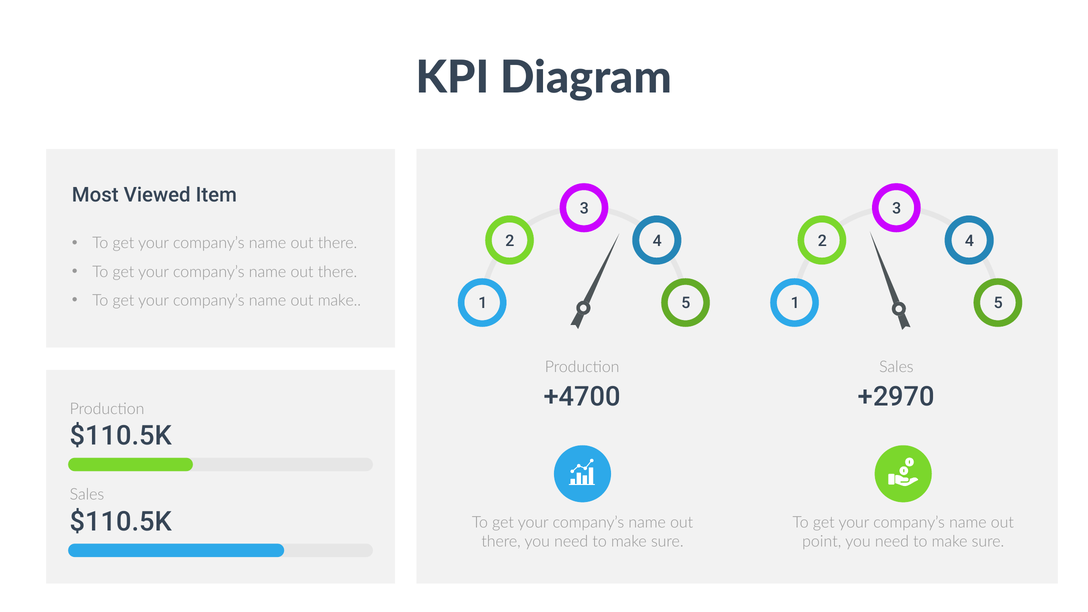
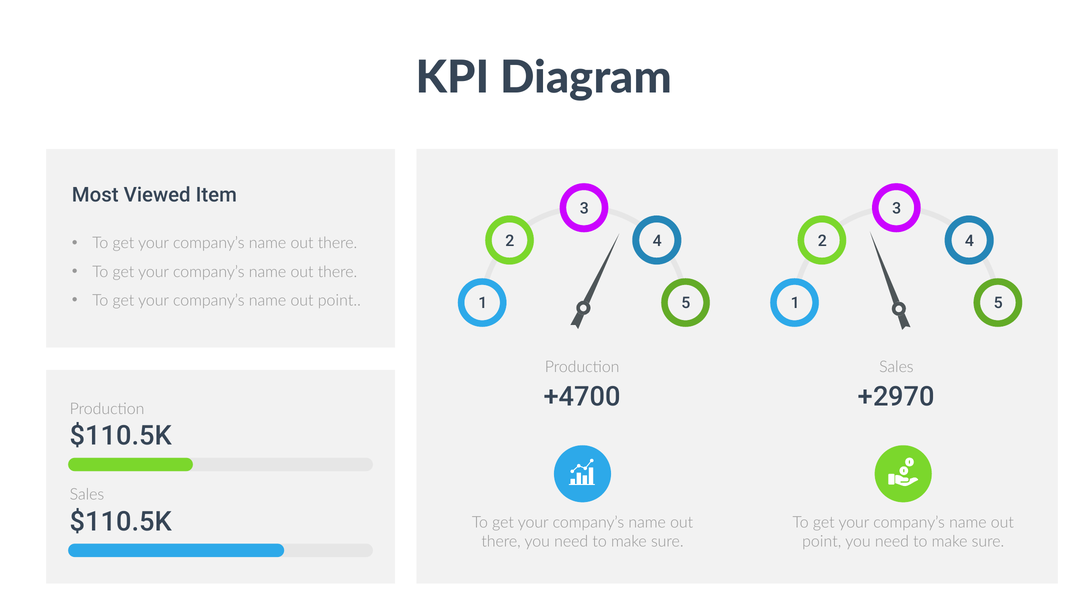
make: make -> point (339, 300)
